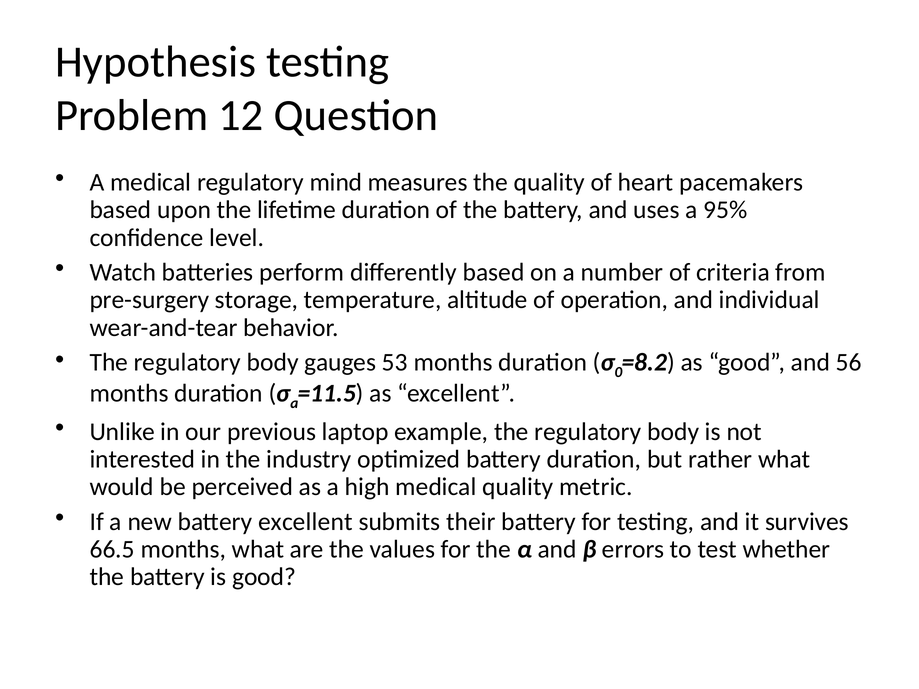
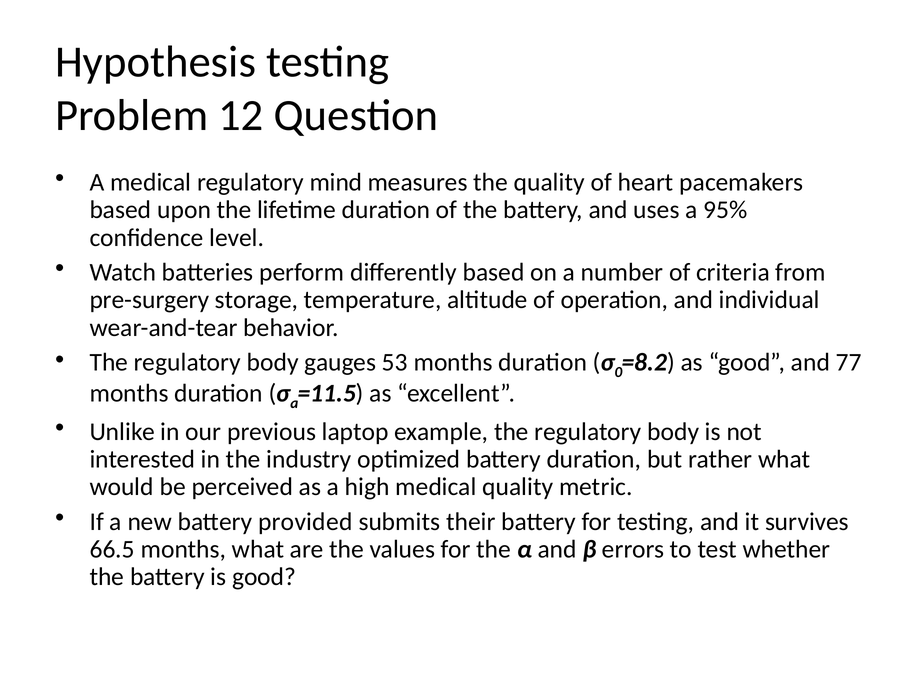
56: 56 -> 77 (849, 363)
battery excellent: excellent -> provided (305, 522)
